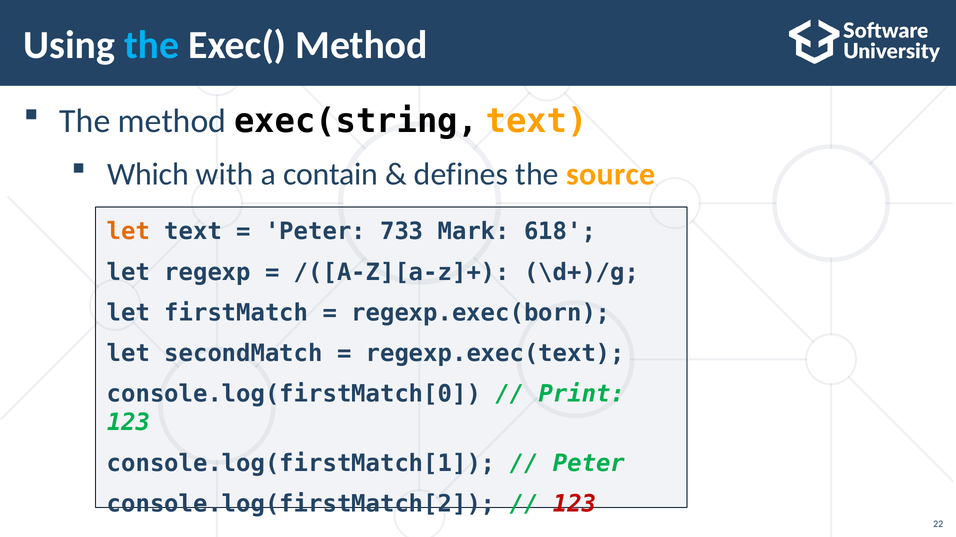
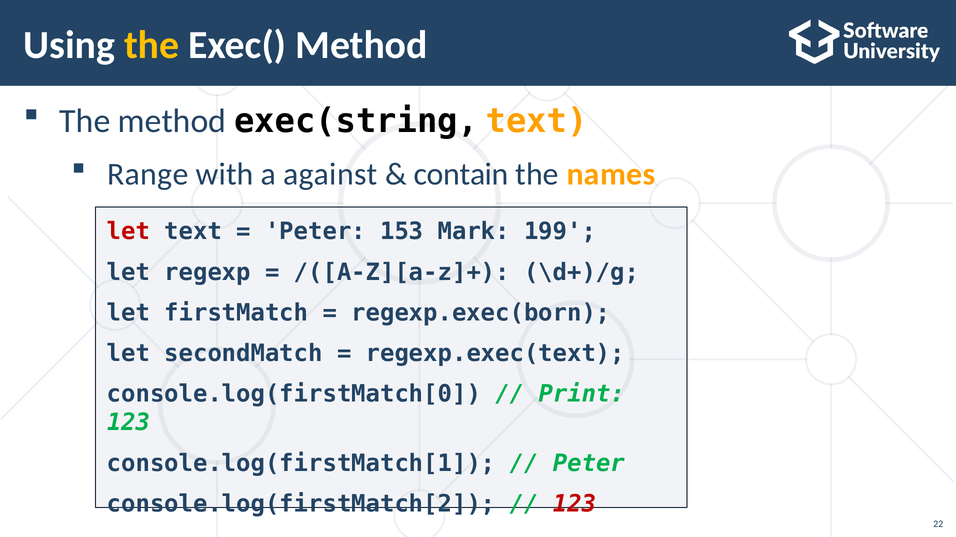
the colour: light blue -> yellow (152, 45)
Which: Which -> Range (148, 174)
contain: contain -> against (330, 174)
defines: defines -> contain (461, 174)
source: source -> names (611, 174)
let colour: orange -> red (128, 232)
733: 733 -> 153 (402, 232)
618: 618 -> 199 (560, 232)
